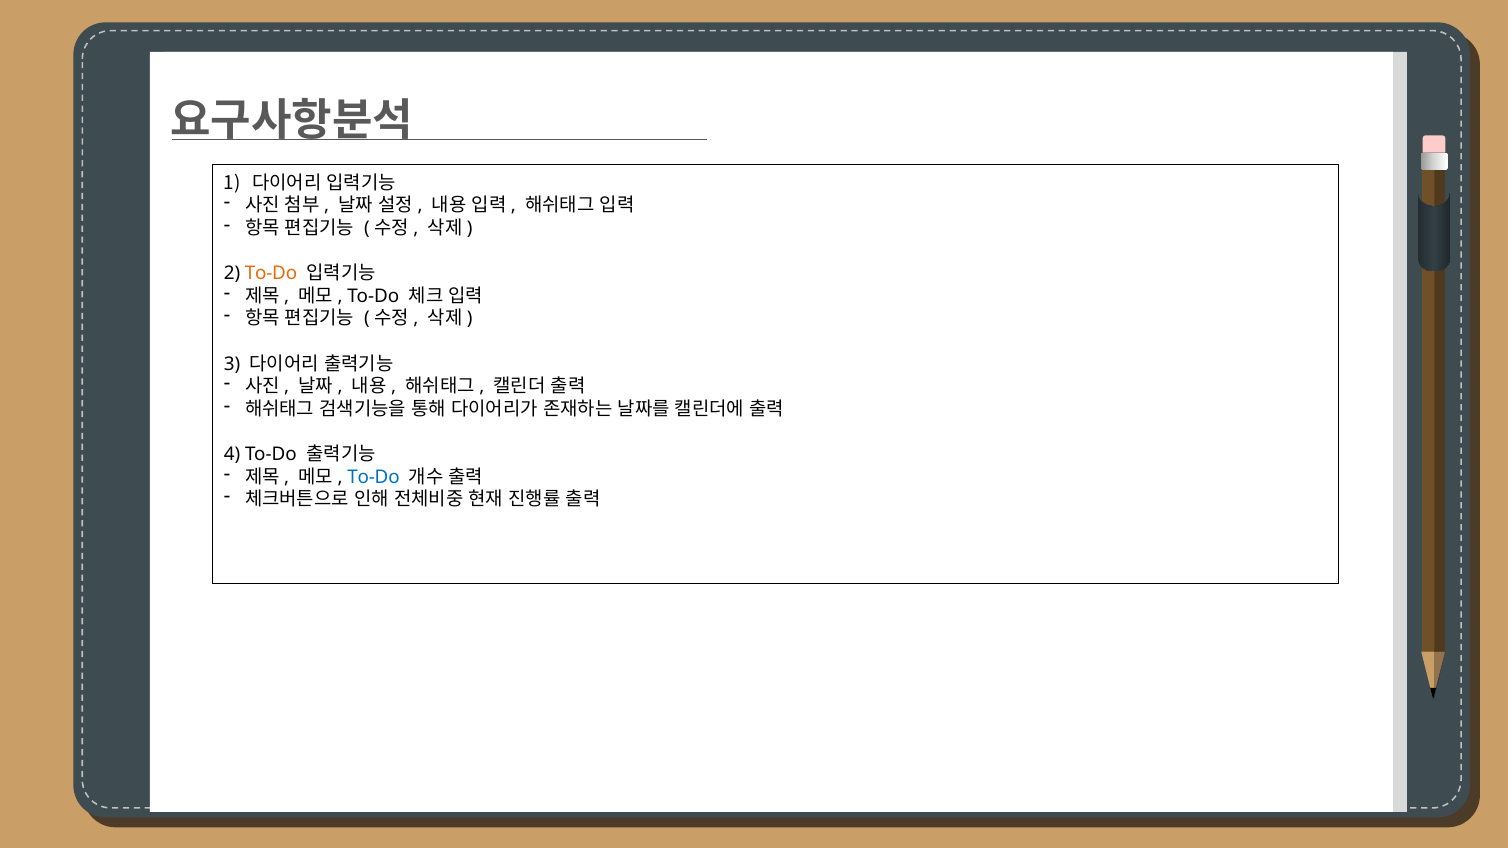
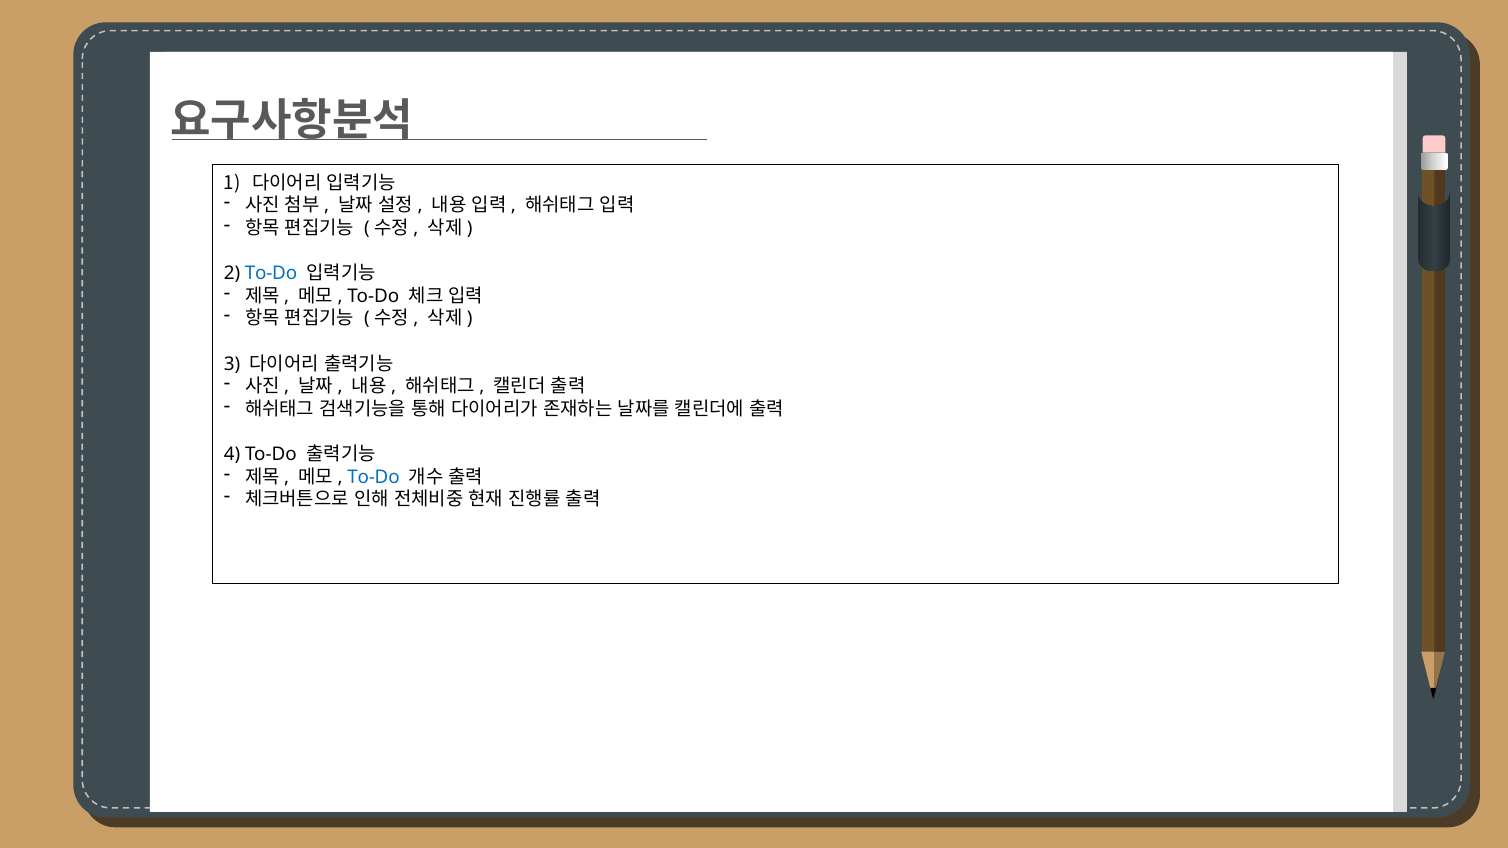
To-Do colour: orange -> blue (271, 274)
